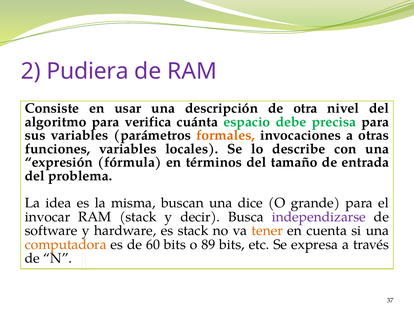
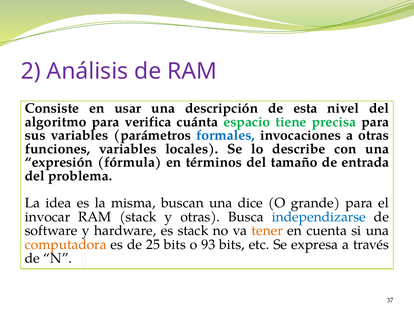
Pudiera: Pudiera -> Análisis (87, 71)
otra: otra -> esta (305, 109)
debe: debe -> tiene (291, 122)
formales colour: orange -> blue (226, 136)
y decir: decir -> otras (200, 217)
independizarse colour: purple -> blue (319, 217)
60: 60 -> 25 (153, 245)
89: 89 -> 93 (208, 245)
